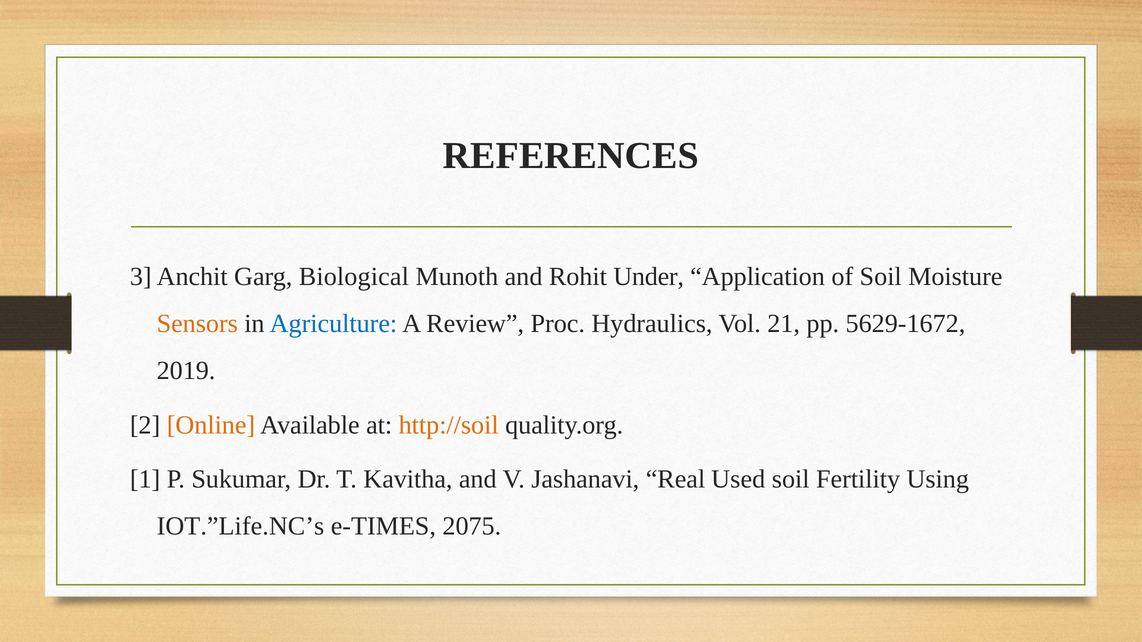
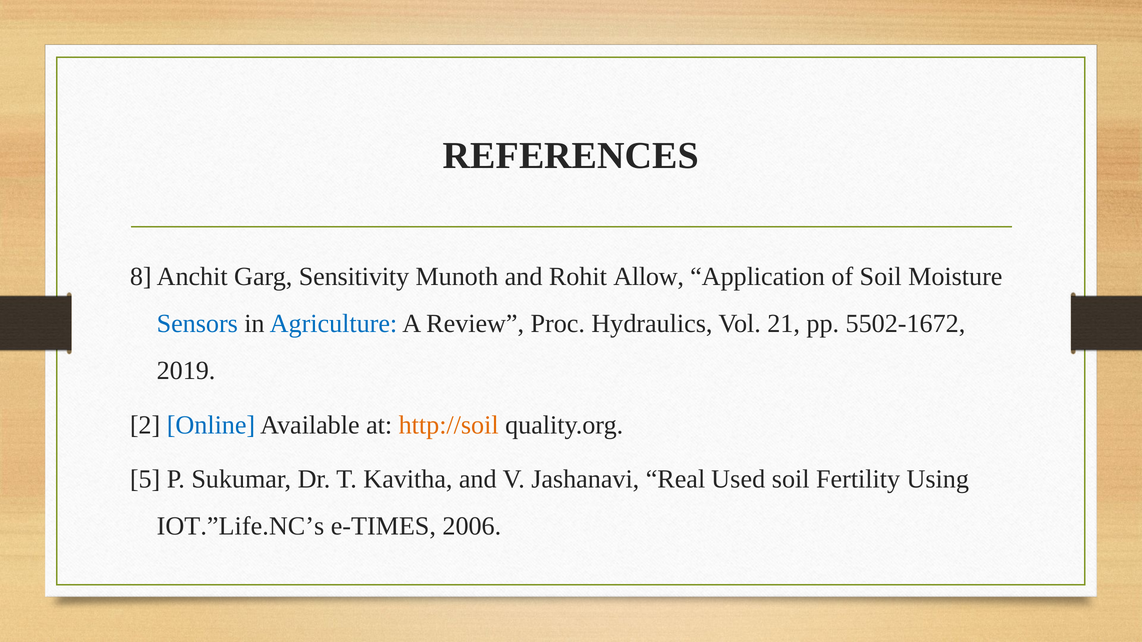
3: 3 -> 8 (141, 277)
Biological: Biological -> Sensitivity (354, 277)
Under: Under -> Allow (649, 277)
Sensors colour: orange -> blue (197, 324)
5629-1672: 5629-1672 -> 5502-1672 (905, 324)
Online colour: orange -> blue (211, 425)
1: 1 -> 5 (145, 479)
2075: 2075 -> 2006 (472, 526)
